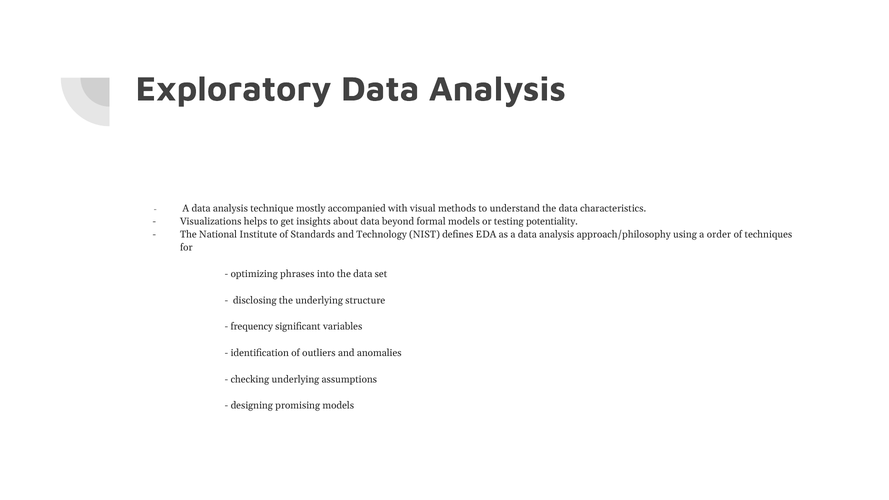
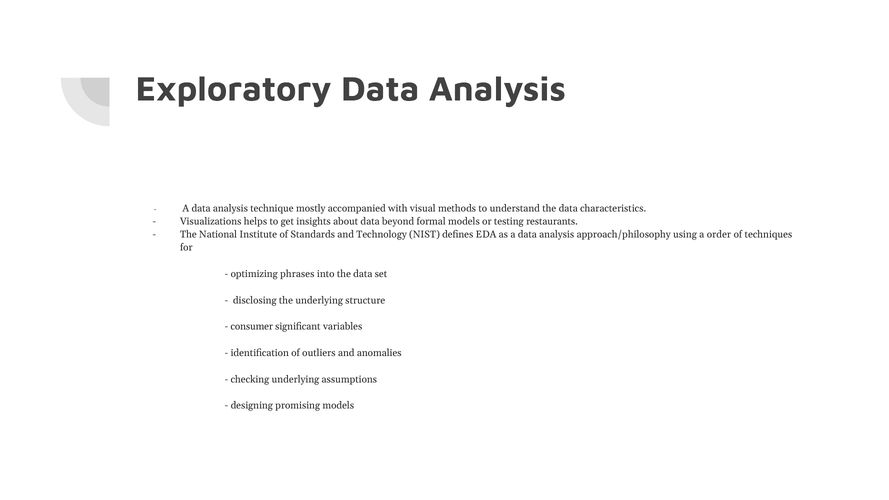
potentiality: potentiality -> restaurants (552, 222)
frequency: frequency -> consumer (252, 327)
